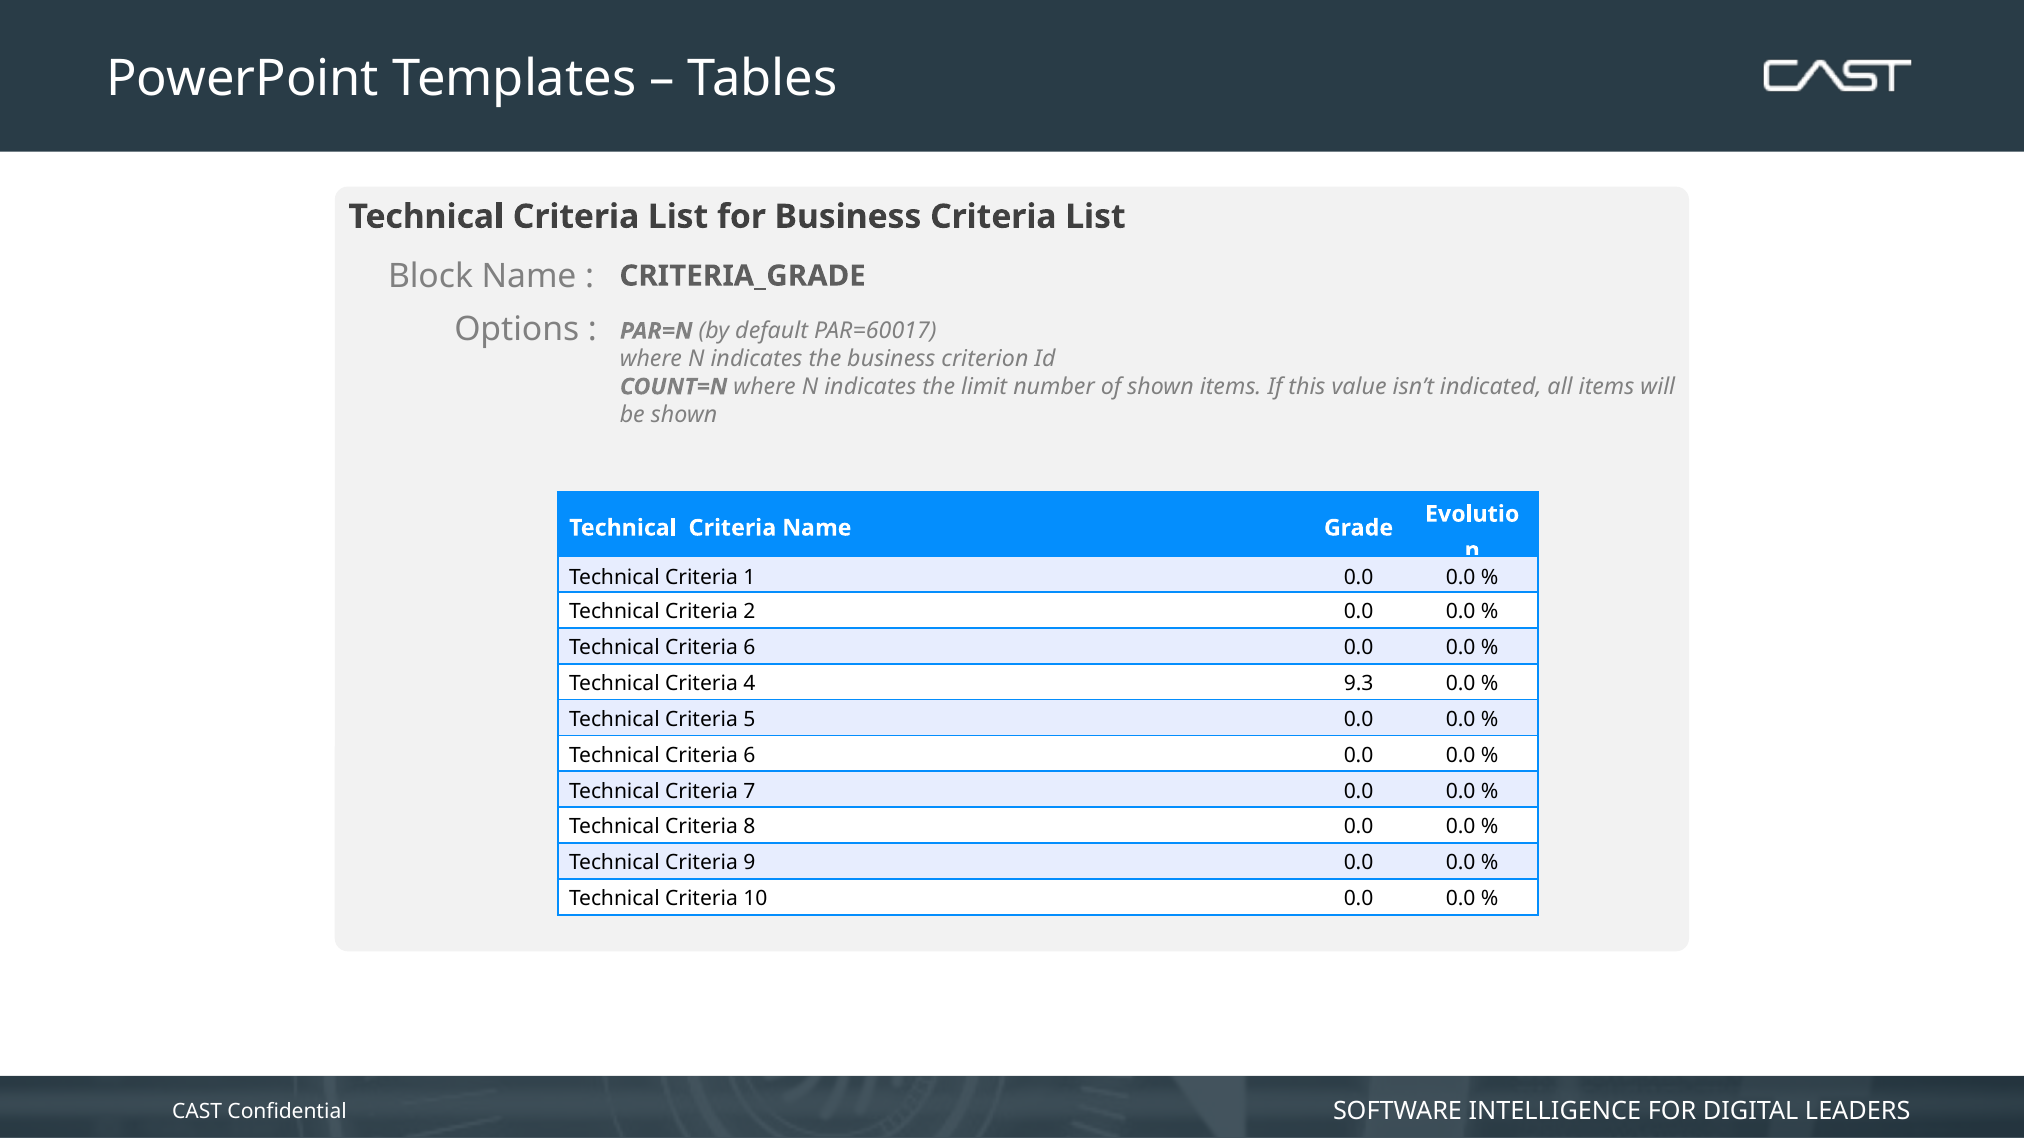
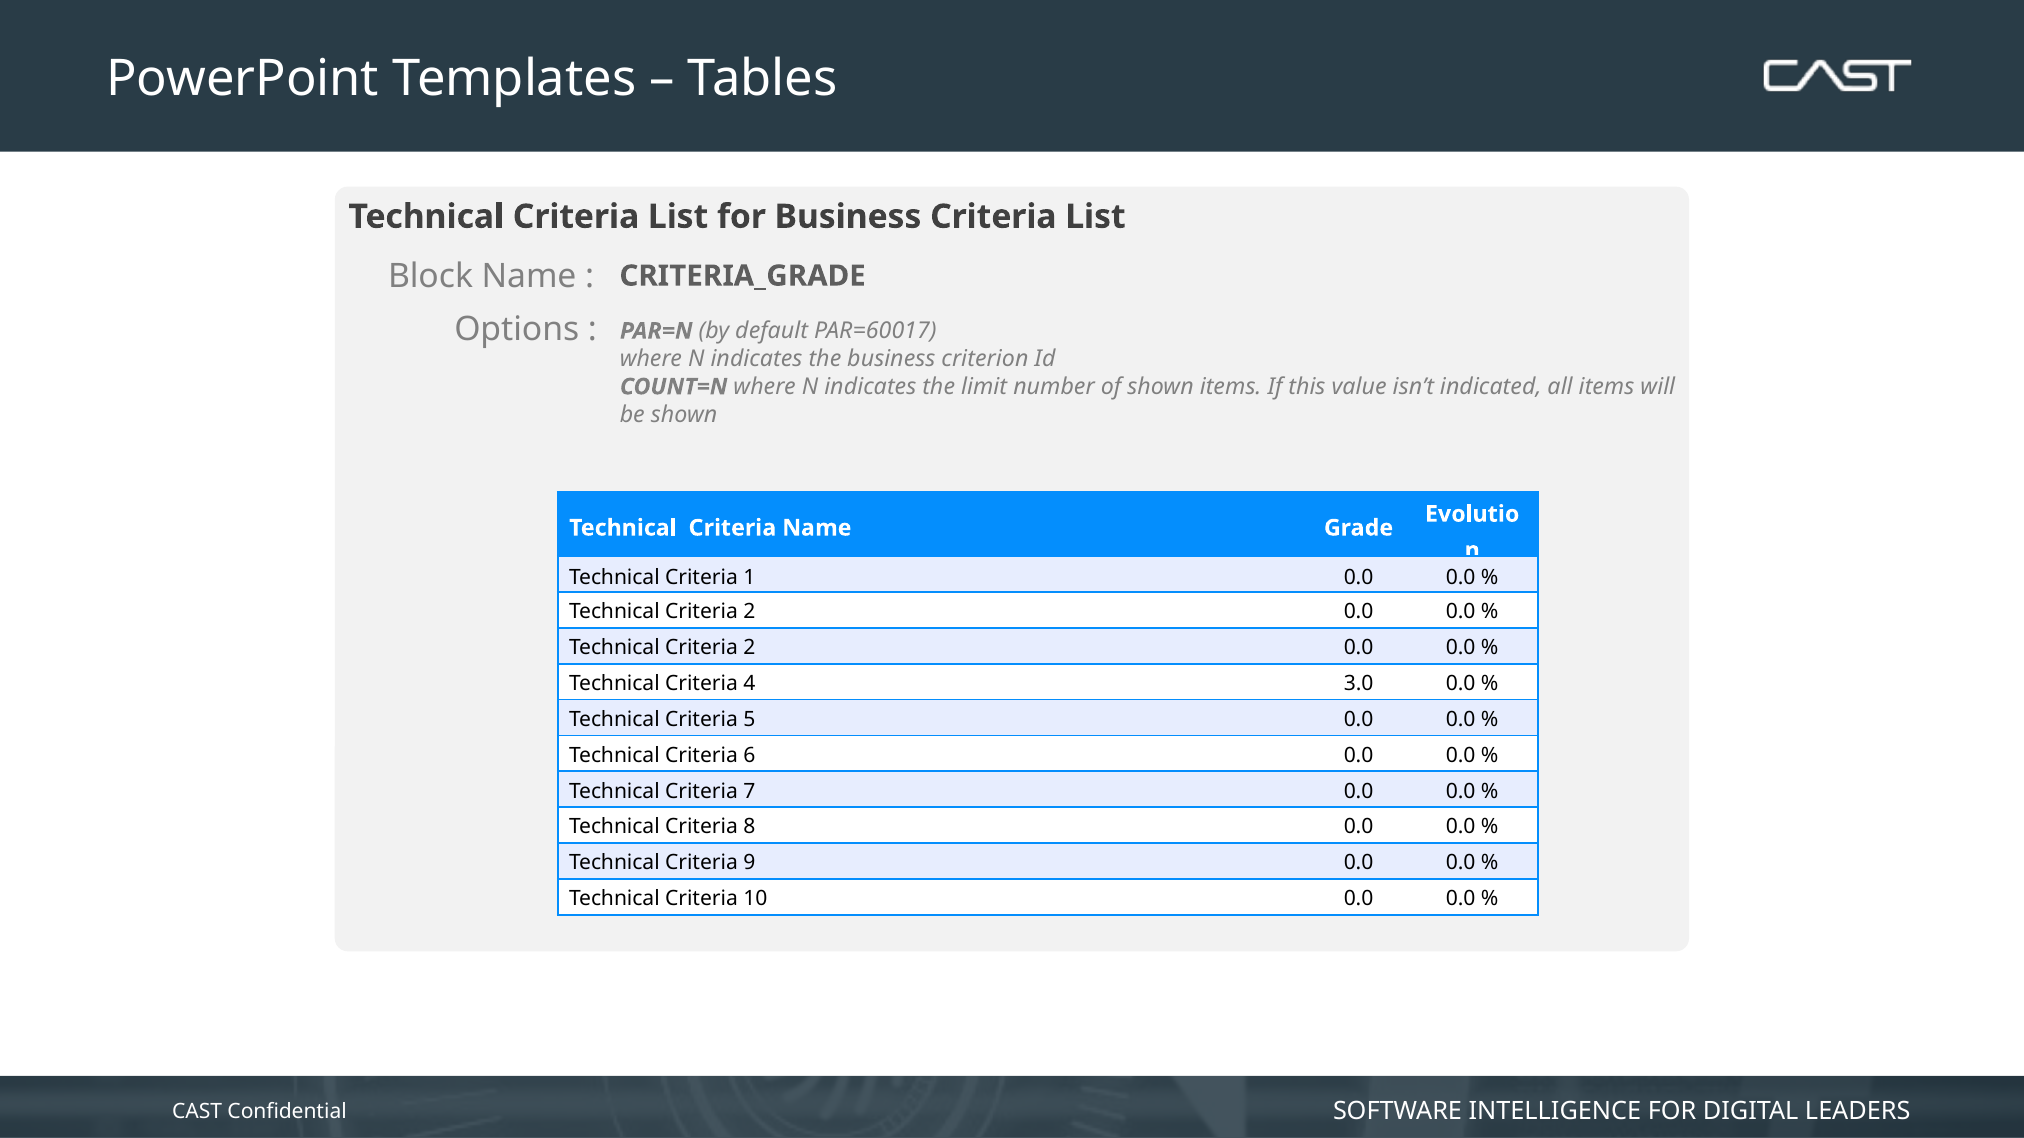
6: 6 -> 2 (749, 648)
9.3: 9.3 -> 3.0 (1359, 684)
